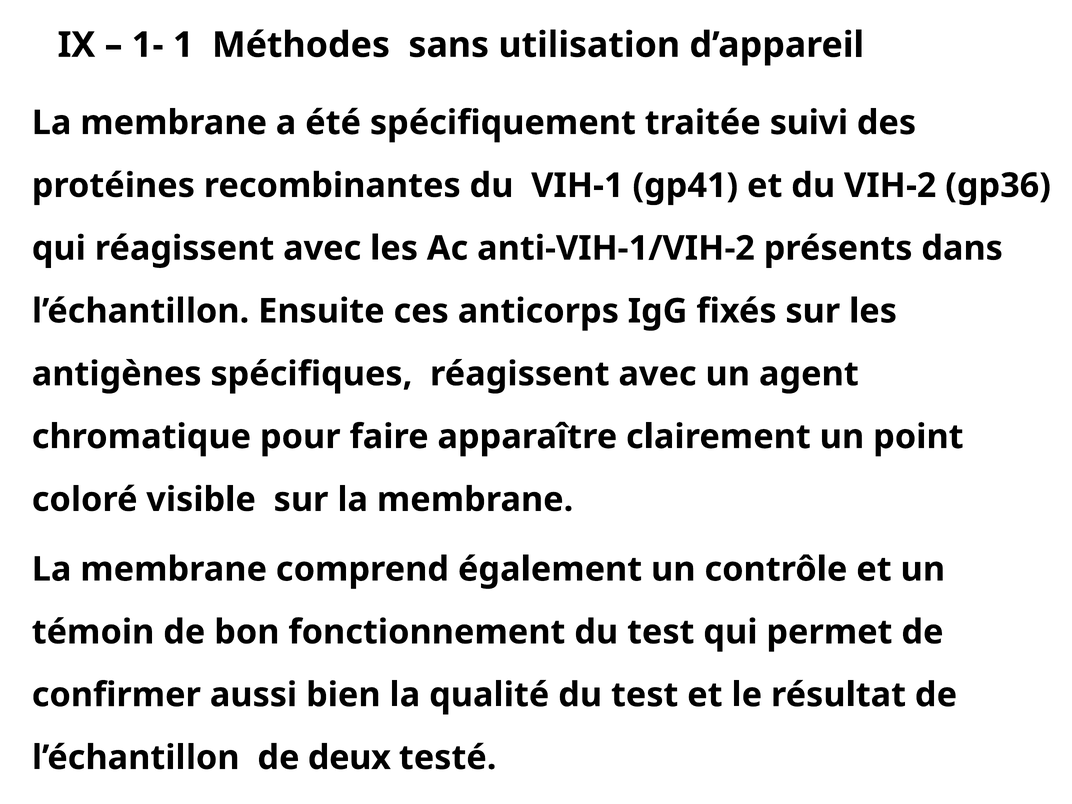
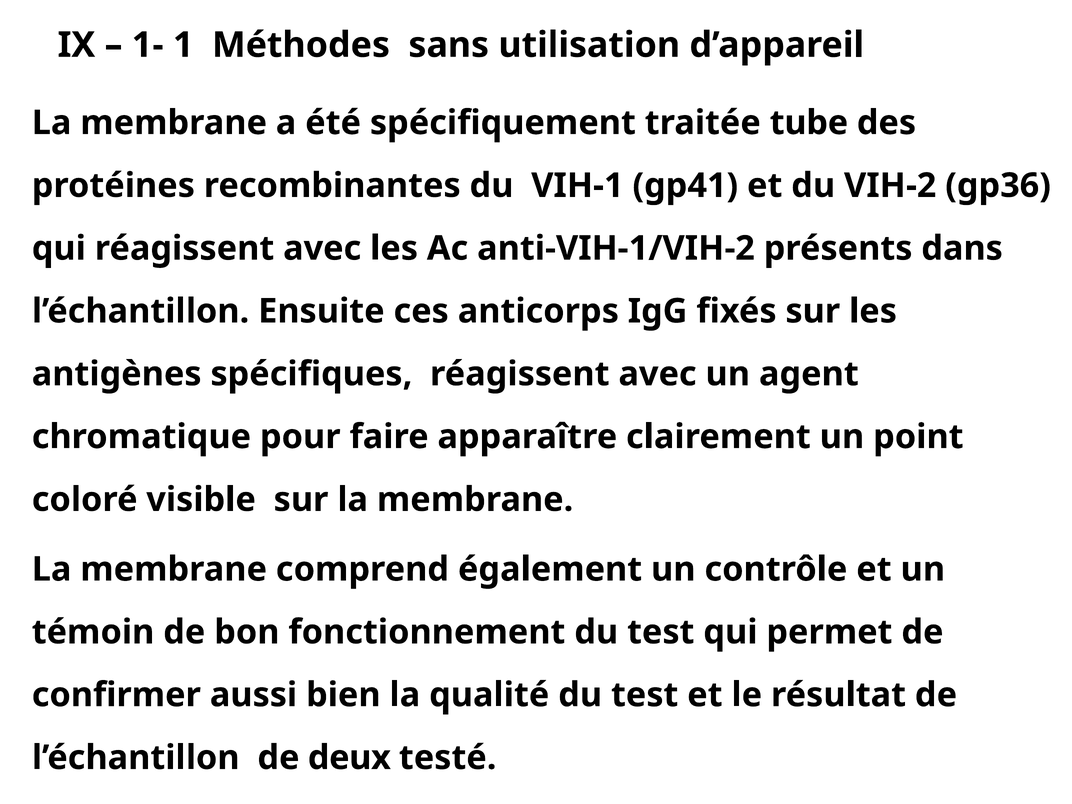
suivi: suivi -> tube (809, 123)
